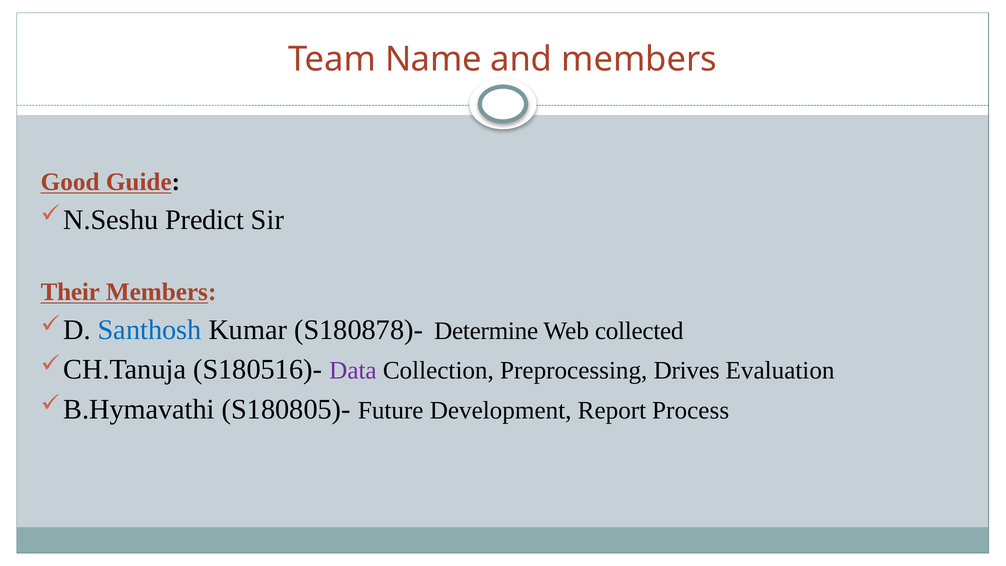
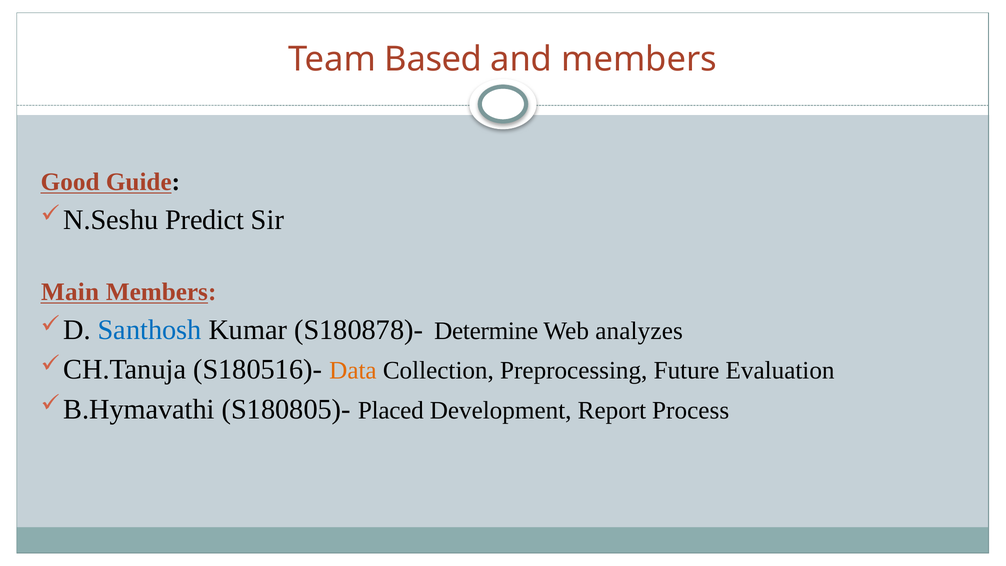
Name: Name -> Based (433, 59)
Their: Their -> Main (70, 292)
collected: collected -> analyzes (639, 331)
Data colour: purple -> orange (353, 370)
Drives: Drives -> Future (686, 370)
Future: Future -> Placed (391, 410)
